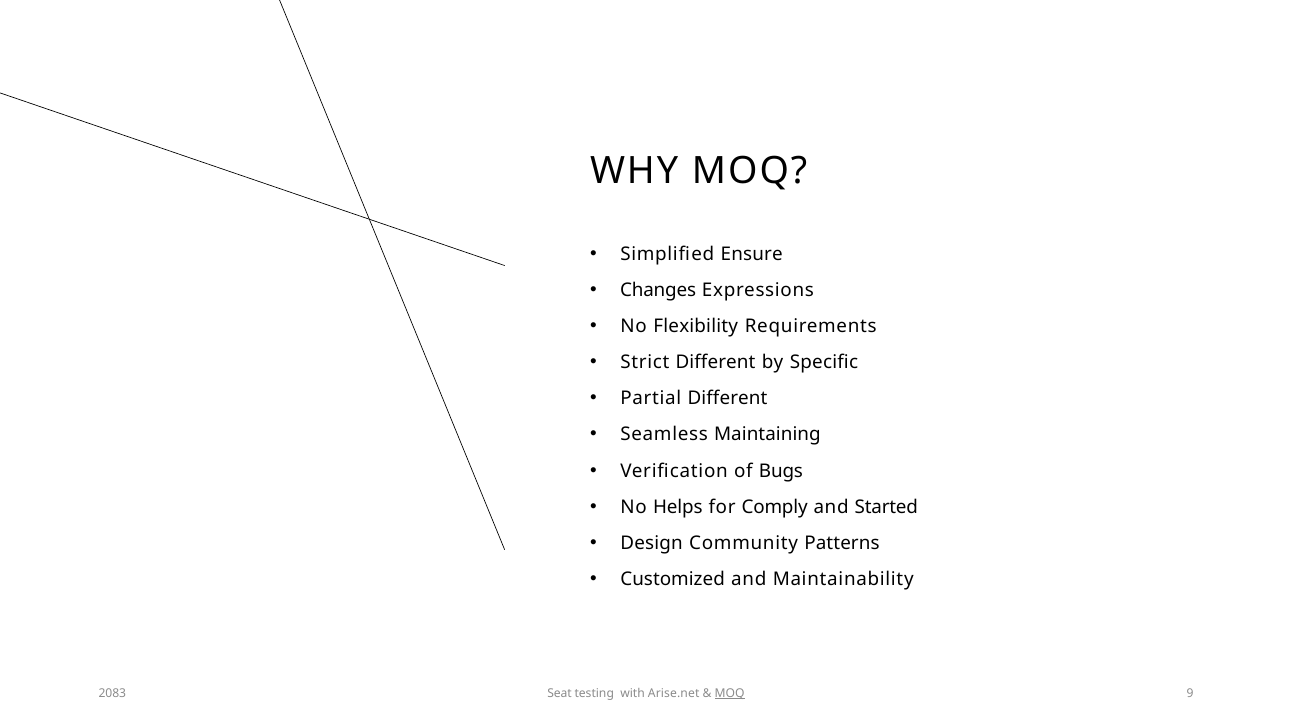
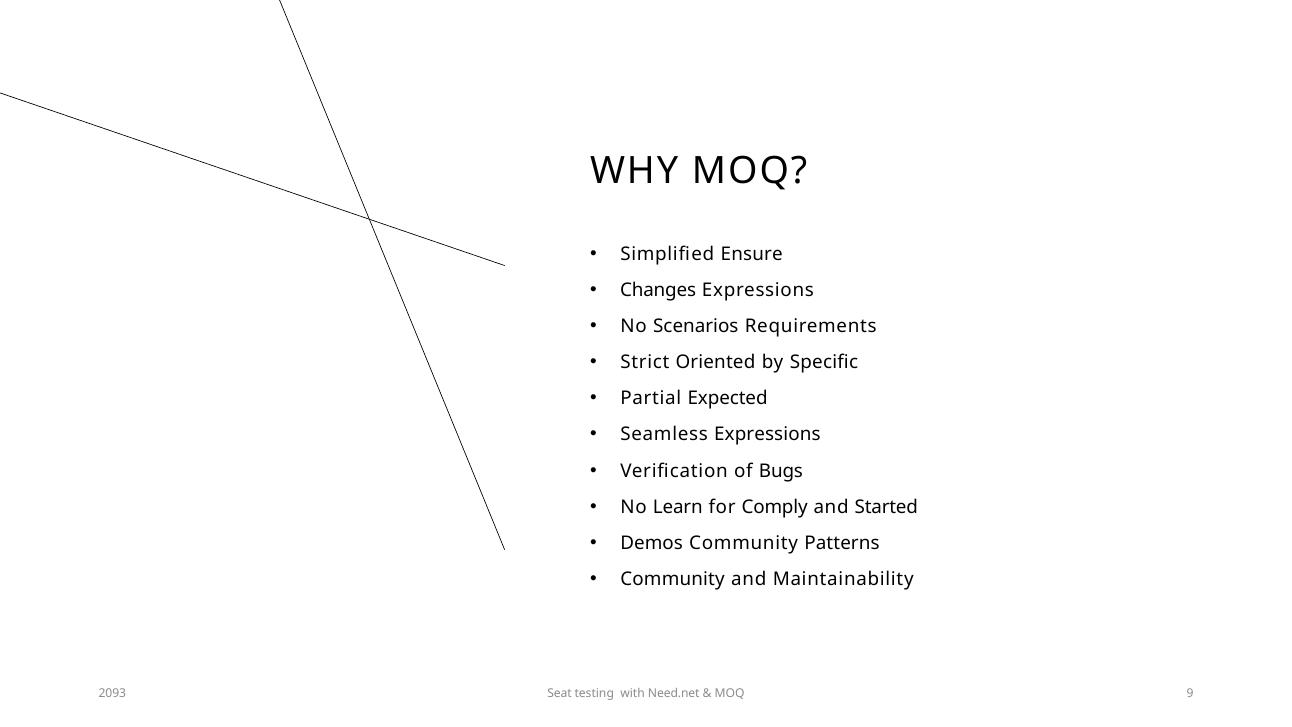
Flexibility: Flexibility -> Scenarios (696, 326)
Strict Different: Different -> Oriented (715, 362)
Partial Different: Different -> Expected (728, 398)
Seamless Maintaining: Maintaining -> Expressions (767, 435)
Helps: Helps -> Learn (678, 507)
Design: Design -> Demos (652, 543)
Customized: Customized -> Community (673, 579)
Arise.net: Arise.net -> Need.net (674, 693)
MOQ underline: present -> none (730, 693)
2083: 2083 -> 2093 (112, 694)
